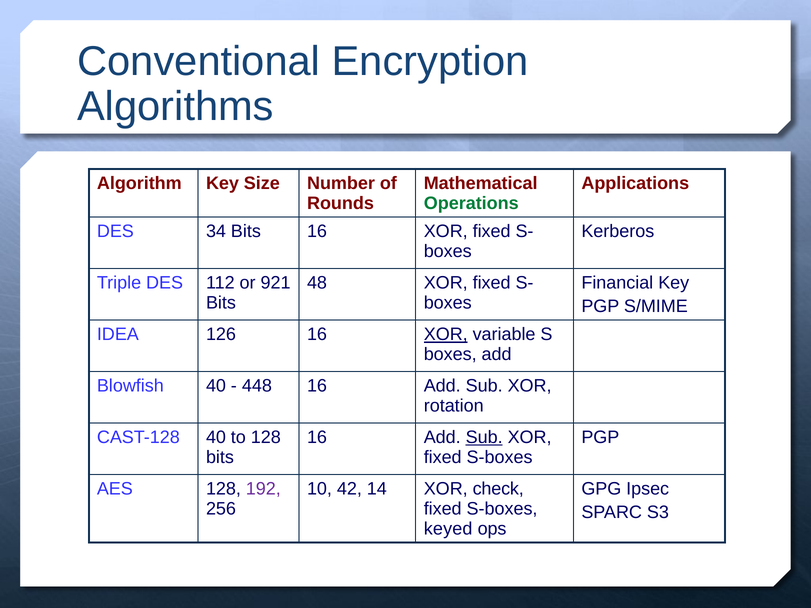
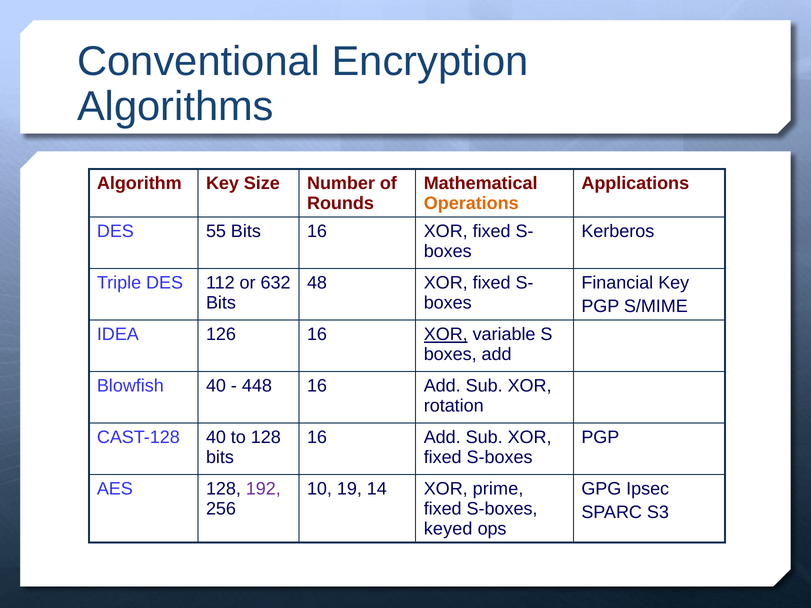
Operations colour: green -> orange (471, 203)
34: 34 -> 55 (216, 231)
921: 921 -> 632 (276, 283)
Sub underline: present -> none (484, 438)
42: 42 -> 19 (349, 489)
check: check -> prime (498, 489)
